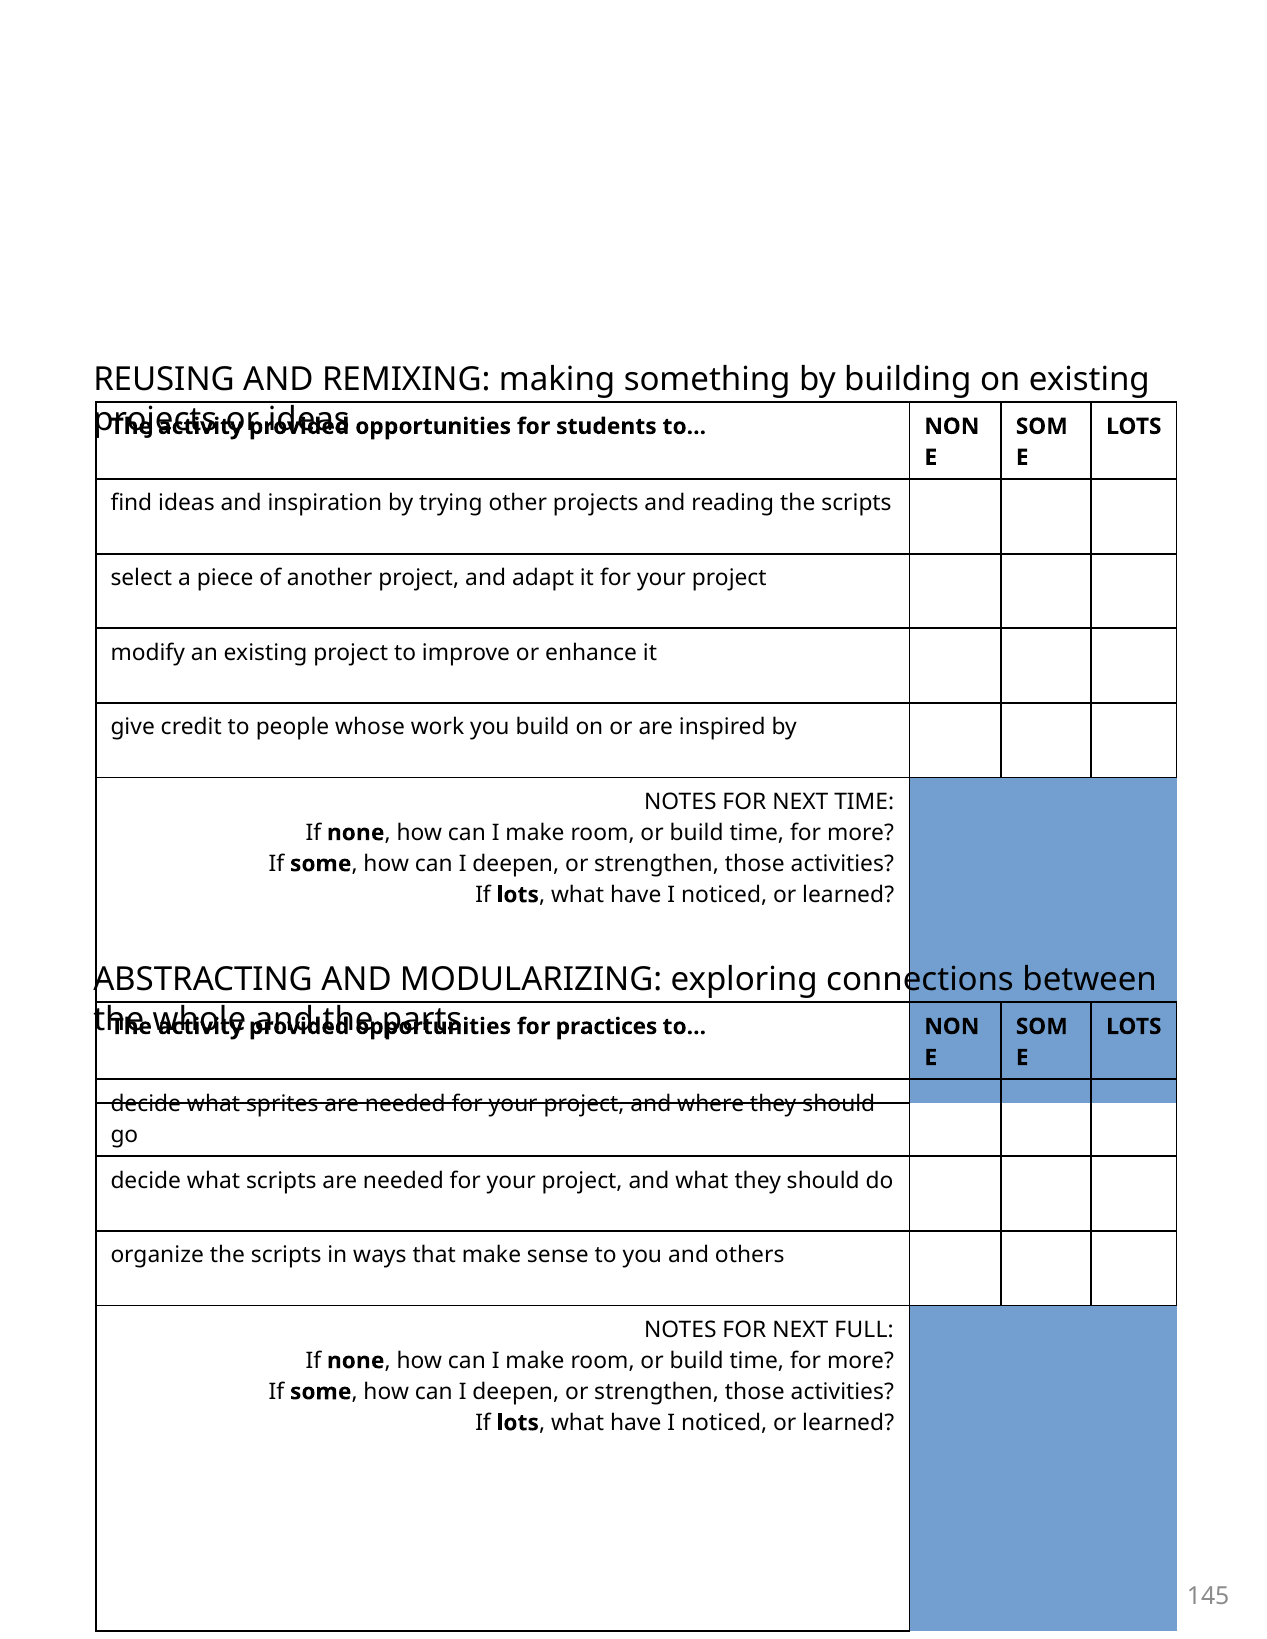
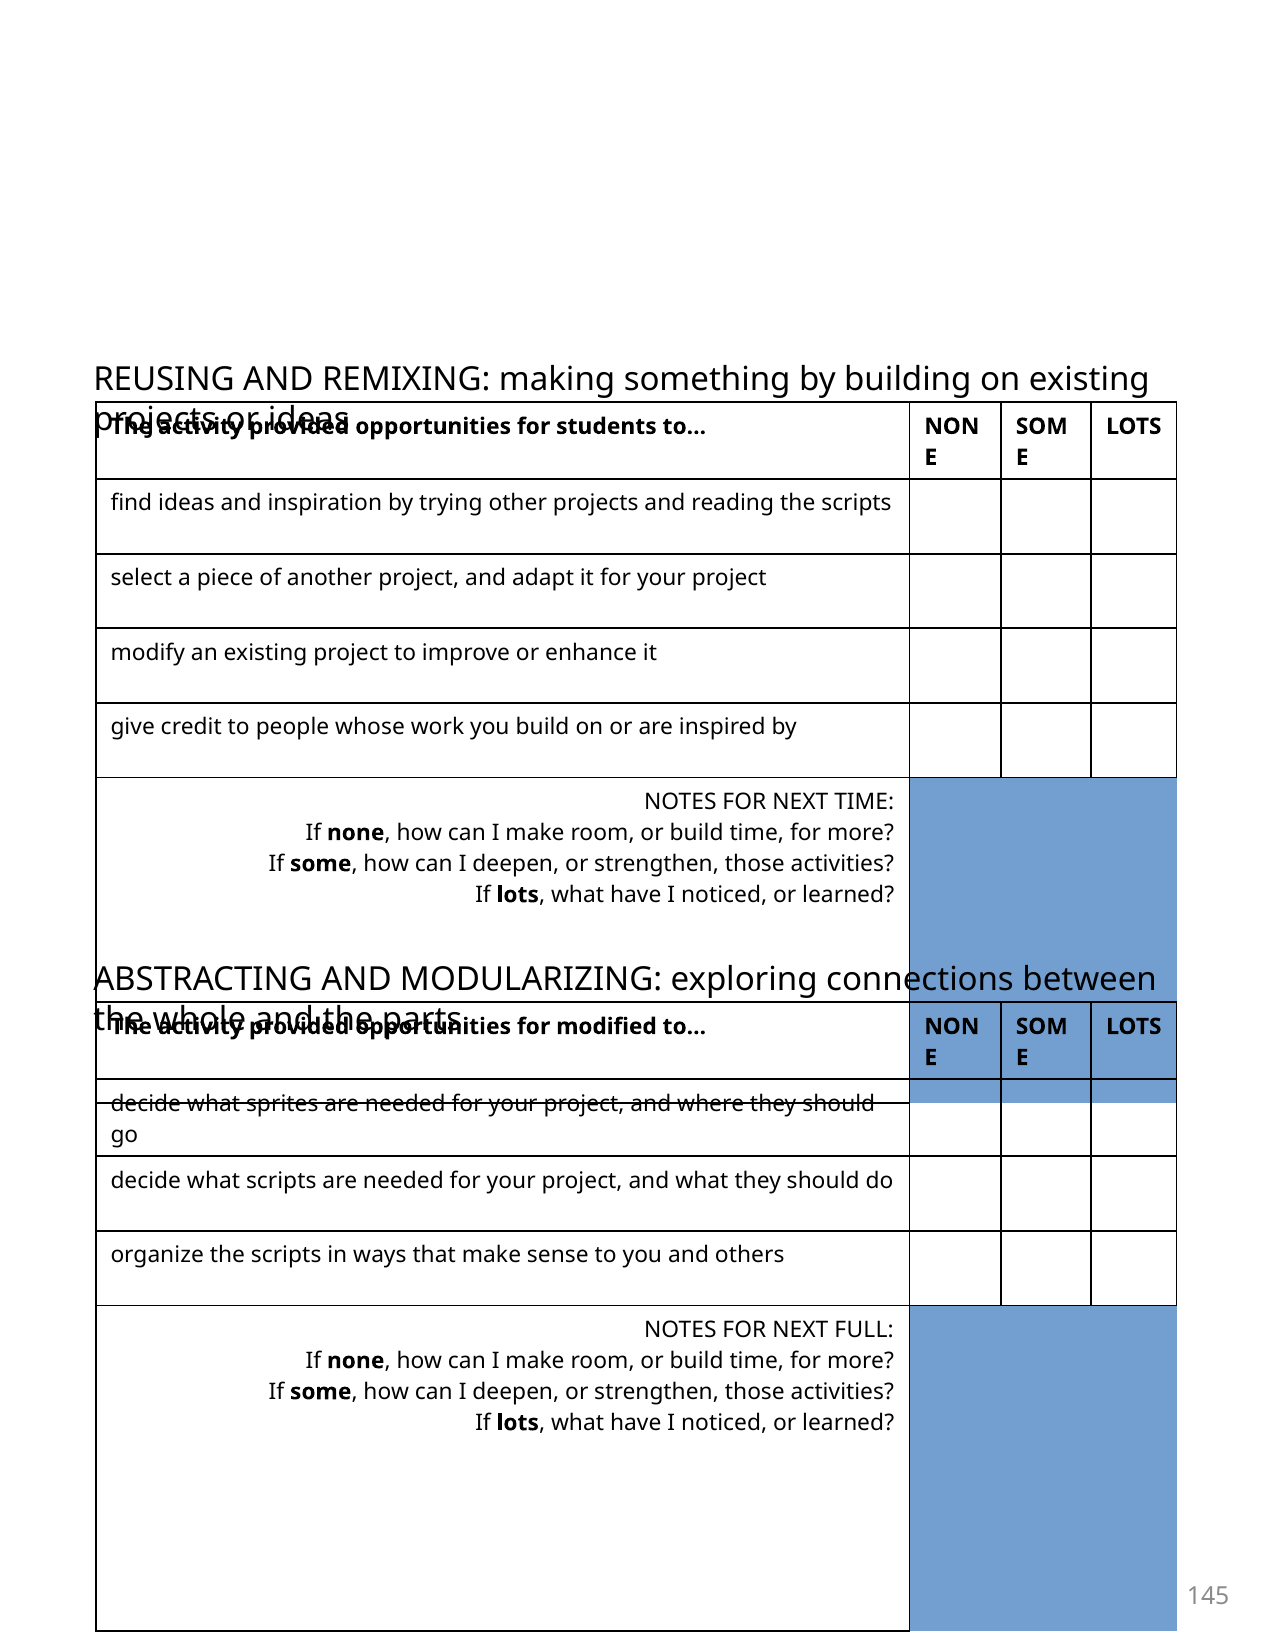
practices: practices -> modified (606, 1027)
